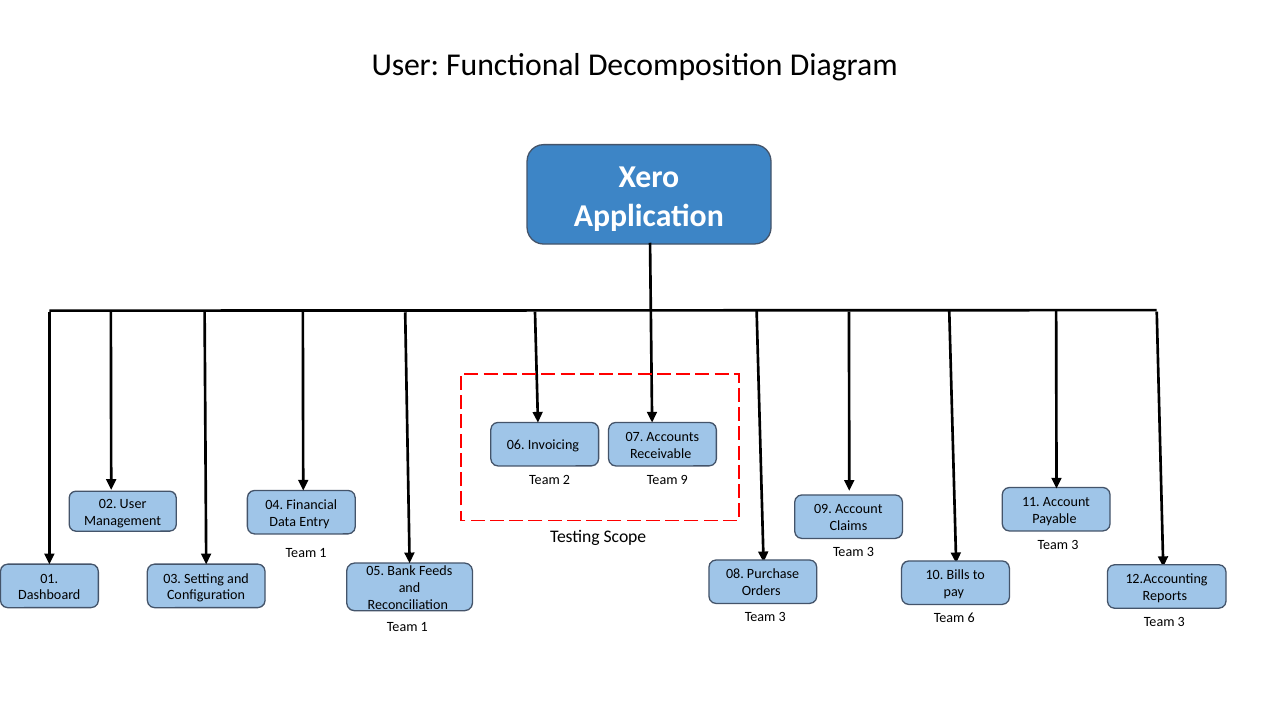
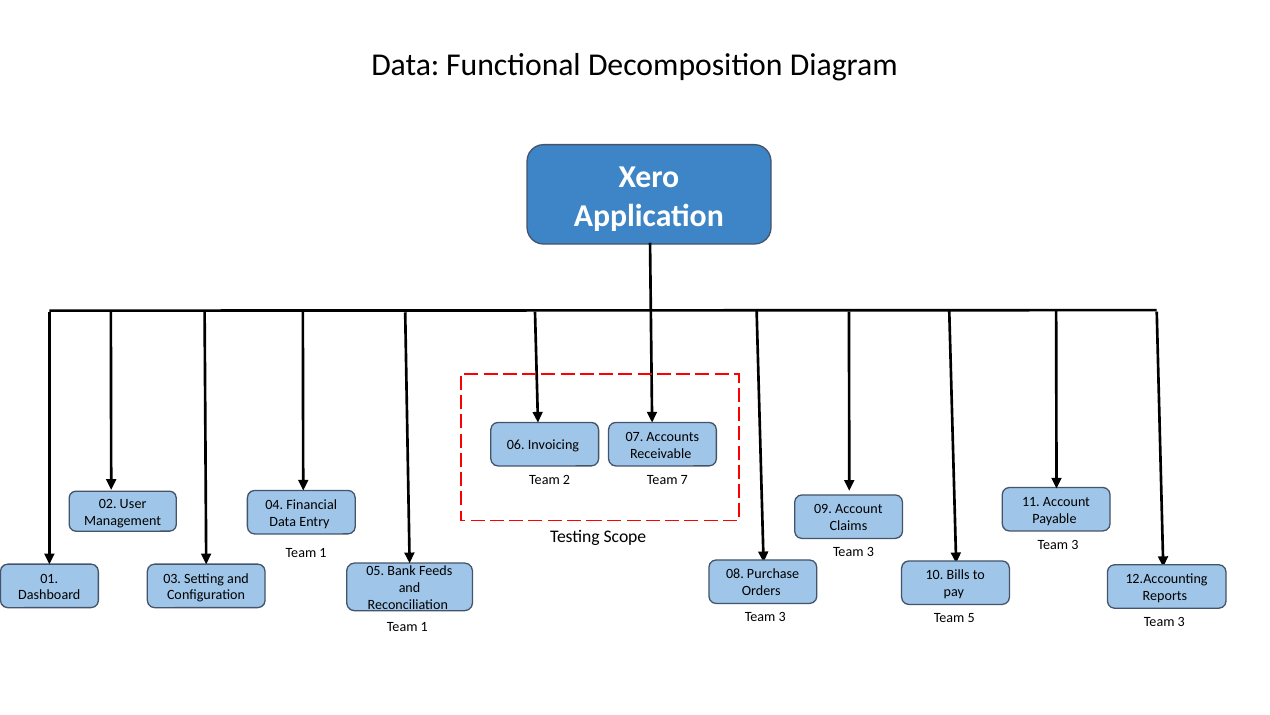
User: User -> Data (405, 65)
9: 9 -> 7 (684, 479)
6: 6 -> 5 (971, 617)
